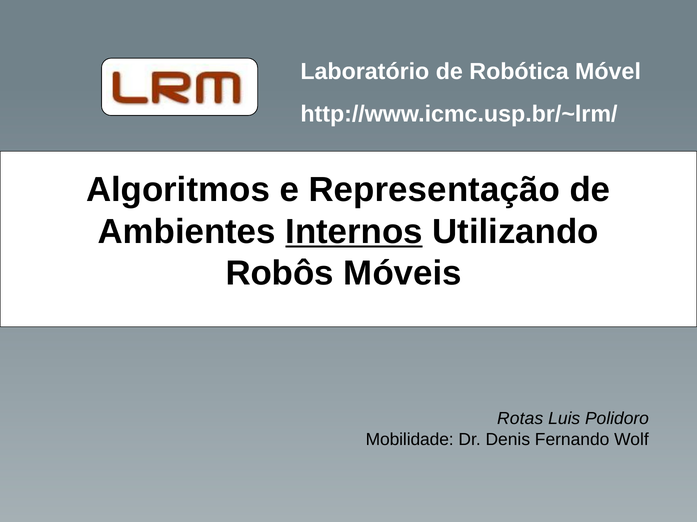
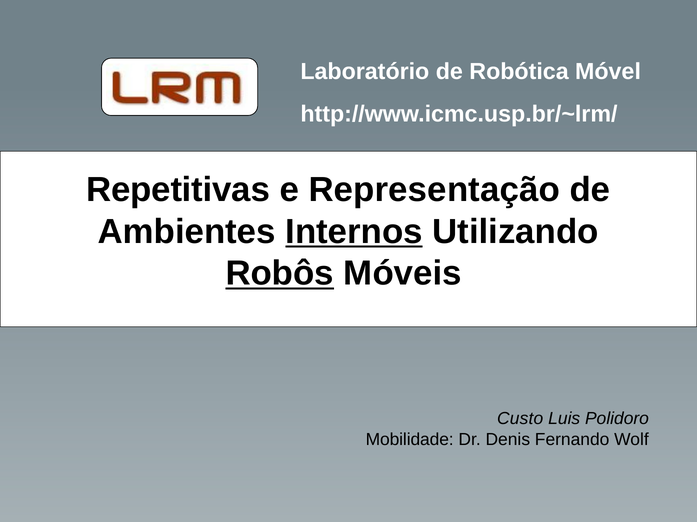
Algoritmos: Algoritmos -> Repetitivas (178, 190)
Robôs underline: none -> present (280, 274)
Rotas: Rotas -> Custo (520, 419)
